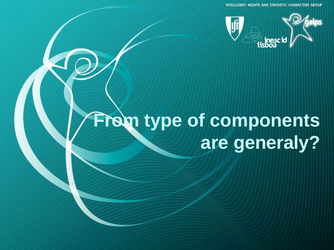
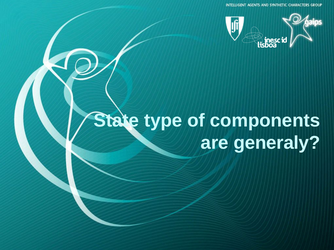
From: From -> State (116, 121)
